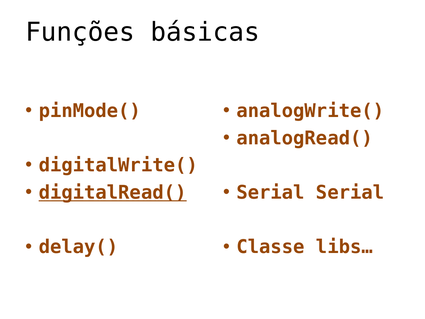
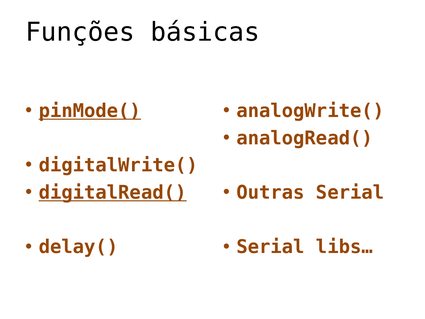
pinMode( underline: none -> present (90, 111)
Serial: Serial -> Outras (270, 192)
Classe: Classe -> Serial (270, 247)
